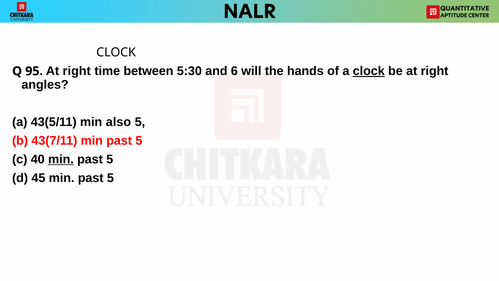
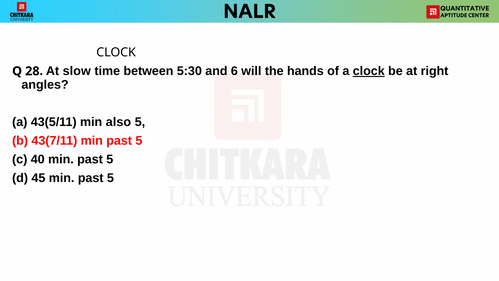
95: 95 -> 28 (32, 71)
right: right -> slow (77, 71)
min underline: present -> none (61, 159)
